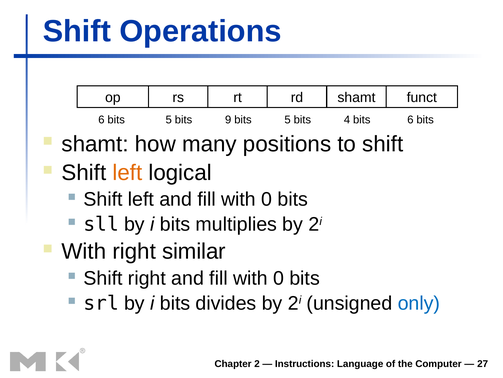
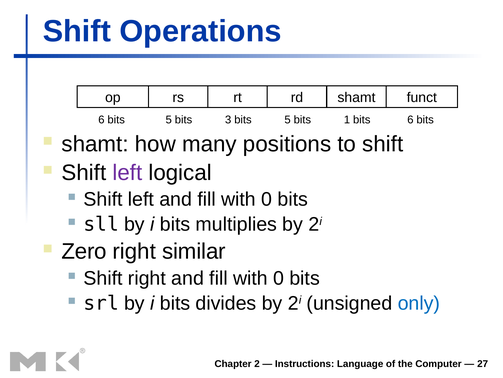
9: 9 -> 3 (228, 120)
4: 4 -> 1 (347, 120)
left colour: orange -> purple (127, 172)
With: With -> Zero (84, 251)
